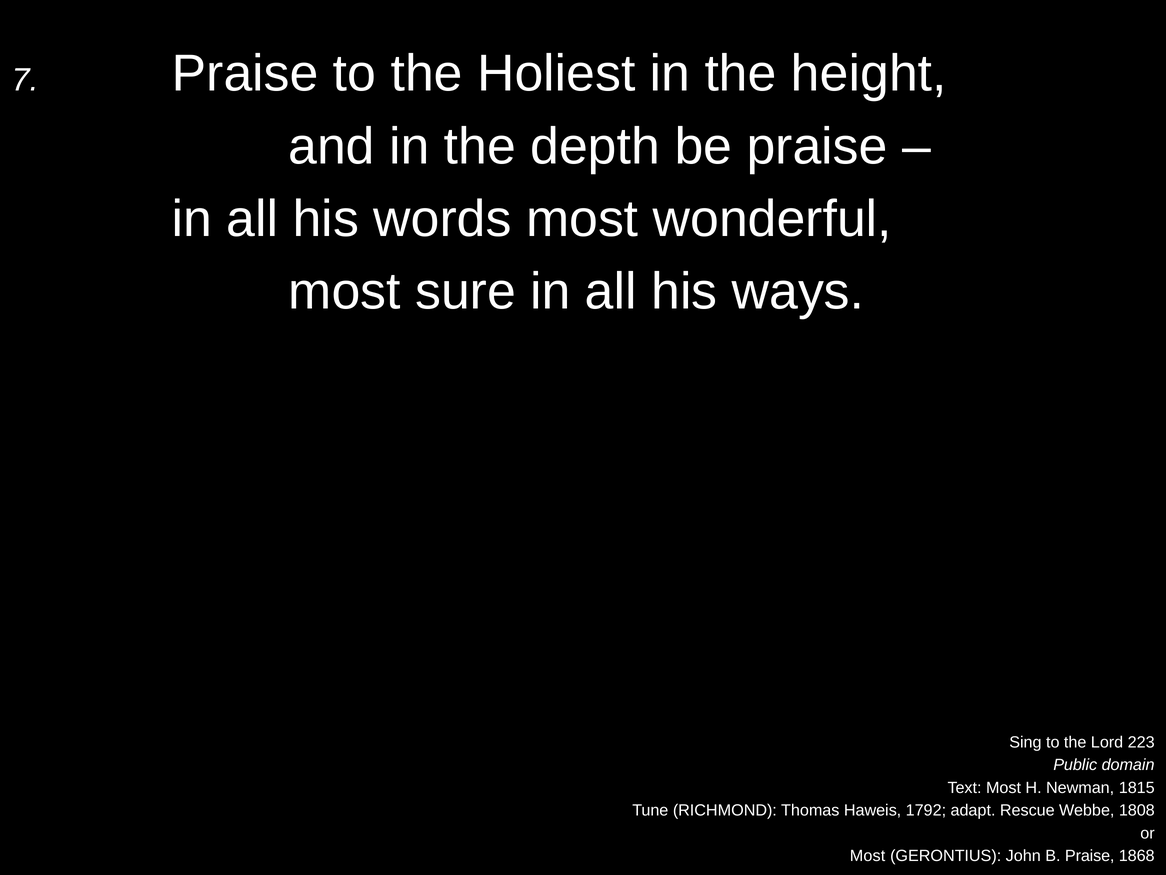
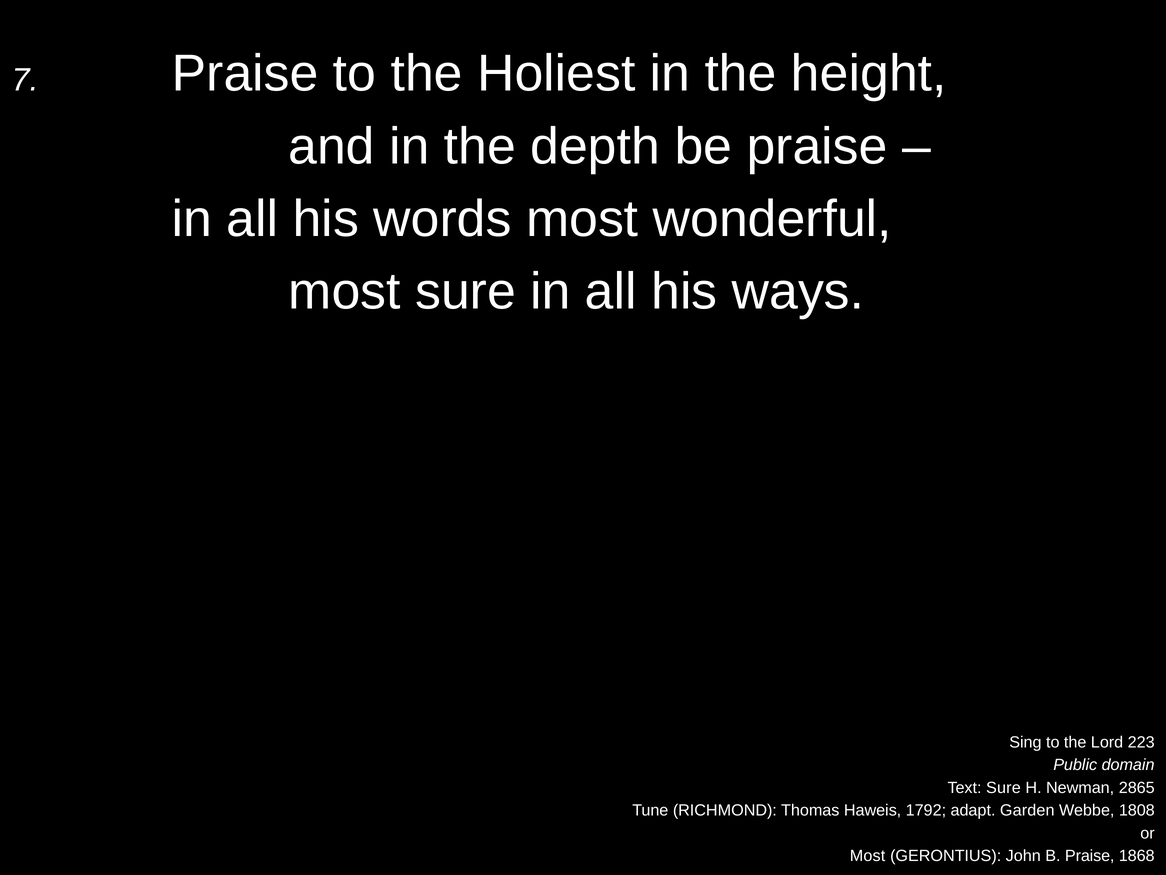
Text Most: Most -> Sure (1003, 787)
1815: 1815 -> 2865 (1137, 787)
Rescue: Rescue -> Garden (1027, 810)
